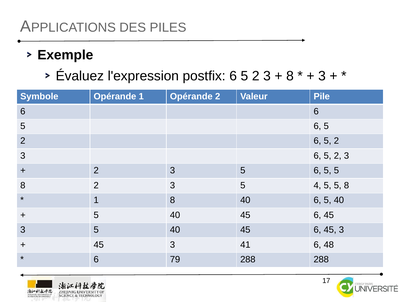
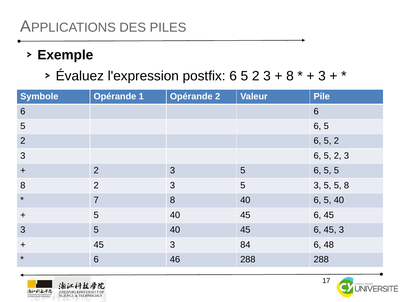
5 4: 4 -> 3 (317, 186)
1: 1 -> 7 (96, 200)
41: 41 -> 84 (245, 245)
79: 79 -> 46 (175, 260)
